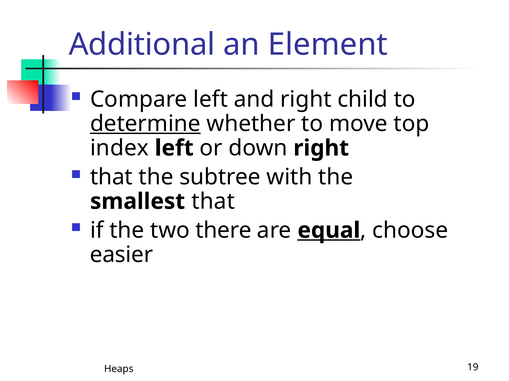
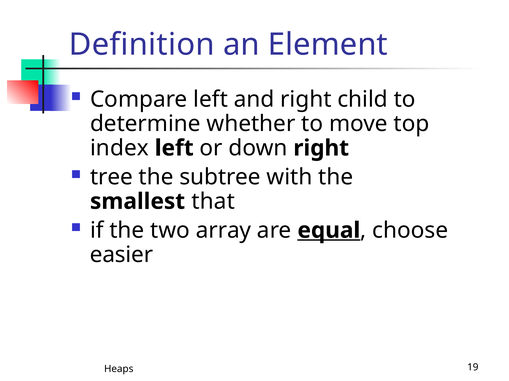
Additional: Additional -> Definition (142, 45)
determine underline: present -> none (145, 124)
that: that -> tree (111, 177)
there: there -> array (223, 231)
